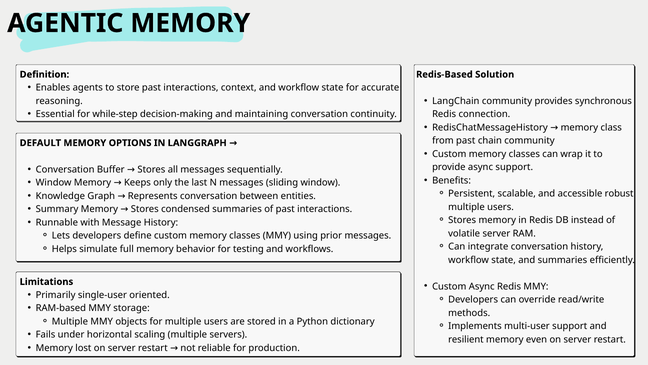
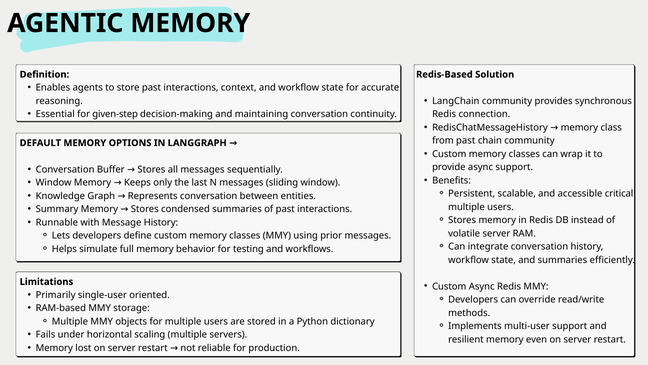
while-step: while-step -> given-step (115, 114)
robust: robust -> critical (619, 193)
